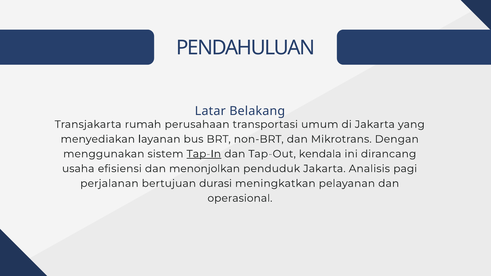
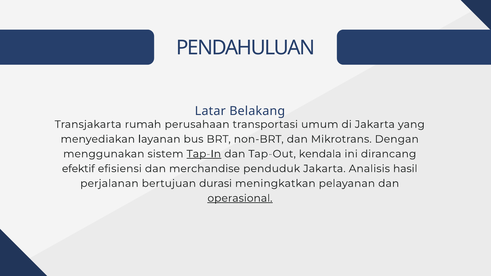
usaha: usaha -> efektif (78, 169)
menonjolkan: menonjolkan -> merchandise (204, 169)
pagi: pagi -> hasil (405, 169)
operasional underline: none -> present (240, 198)
